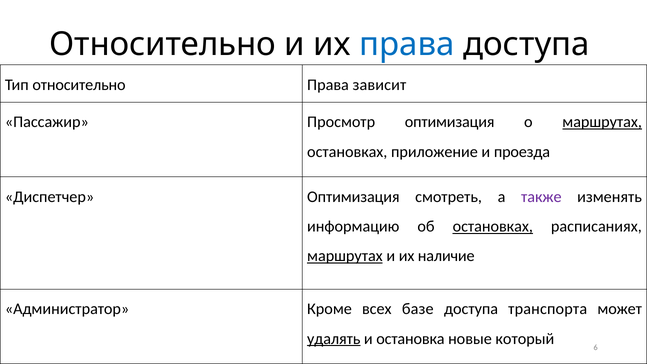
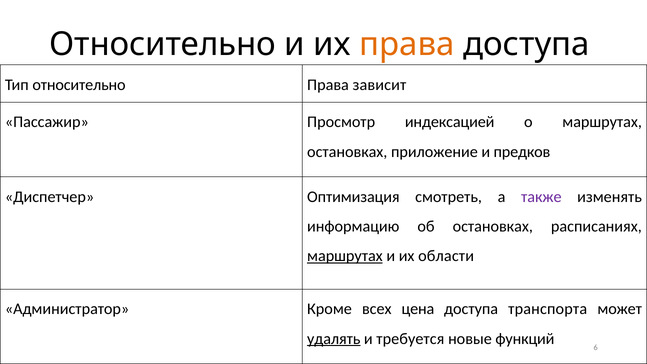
права colour: blue -> orange (407, 44)
Просмотр оптимизация: оптимизация -> индексацией (450, 122)
маршрутах underline: present -> none (602, 122)
проезда: проезда -> предков (522, 152)
остановках underline: present -> none (493, 226)
наличие: наличие -> области (446, 256)
базе: базе -> цена (418, 309)
остановка: остановка -> требуется (410, 339)
который: который -> функций (525, 339)
